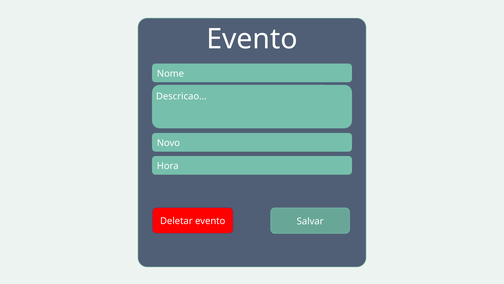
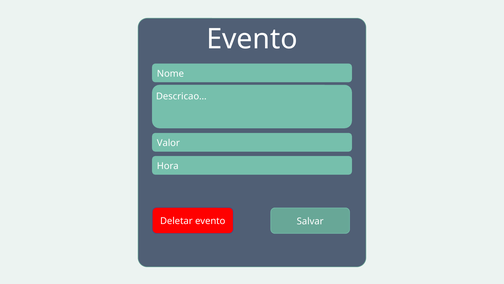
Novo: Novo -> Valor (168, 143)
